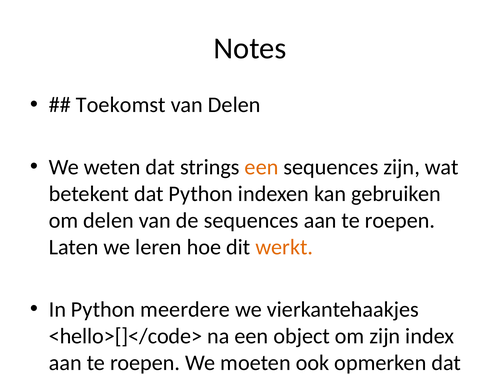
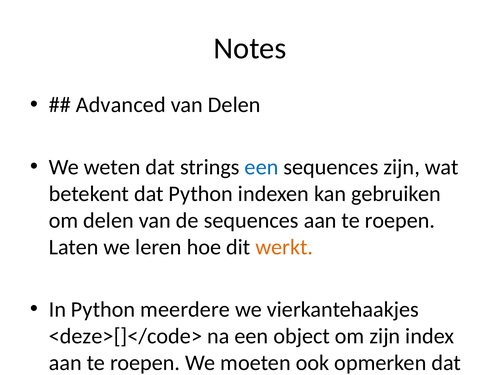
Toekomst: Toekomst -> Advanced (121, 105)
een colour: orange -> blue (262, 167)
<hello>[]</code>: <hello>[]</code> -> <deze>[]</code> (125, 336)
